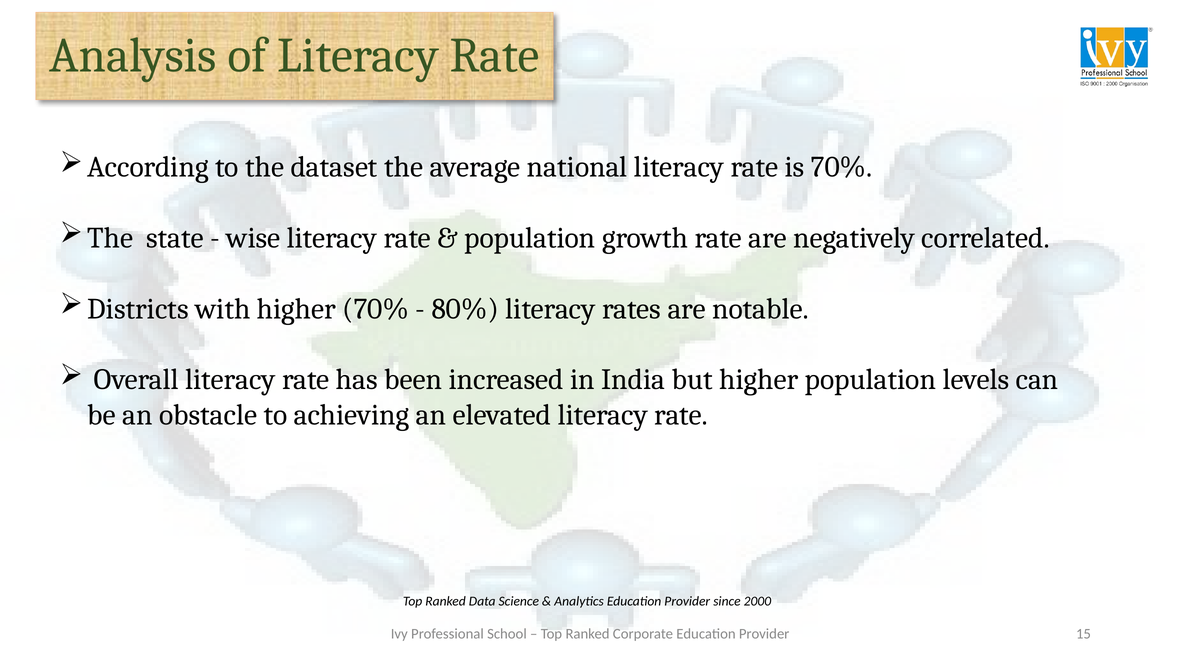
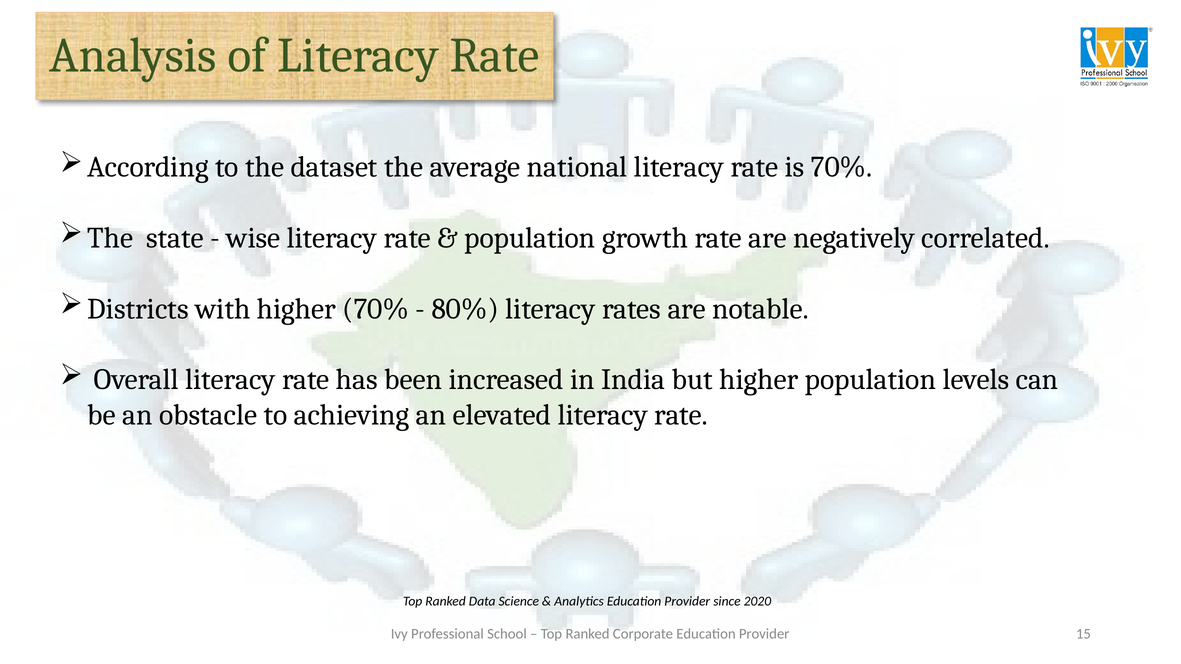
2000: 2000 -> 2020 (757, 601)
